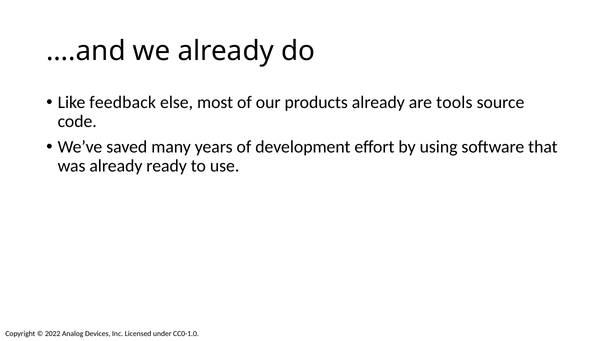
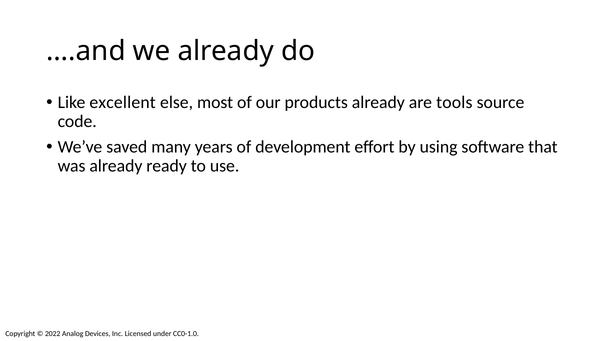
feedback: feedback -> excellent (123, 103)
